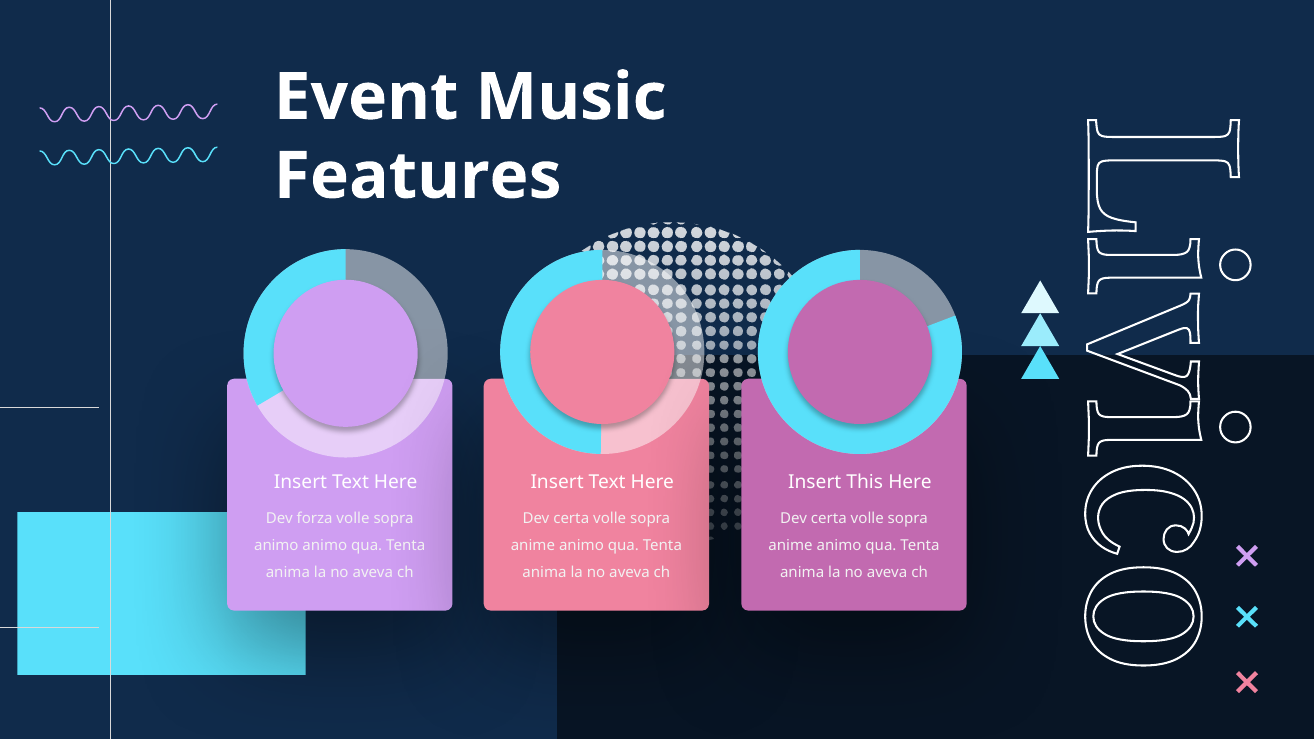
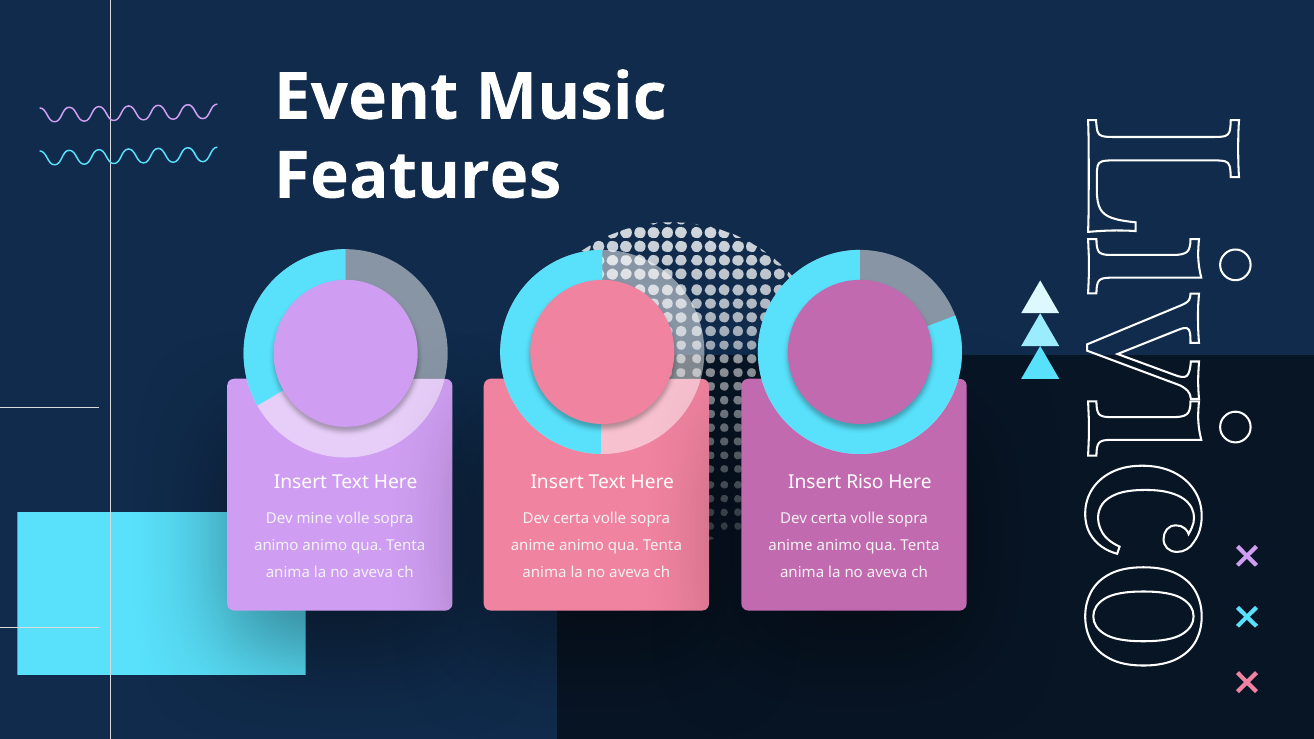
This: This -> Riso (865, 483)
forza: forza -> mine (315, 519)
